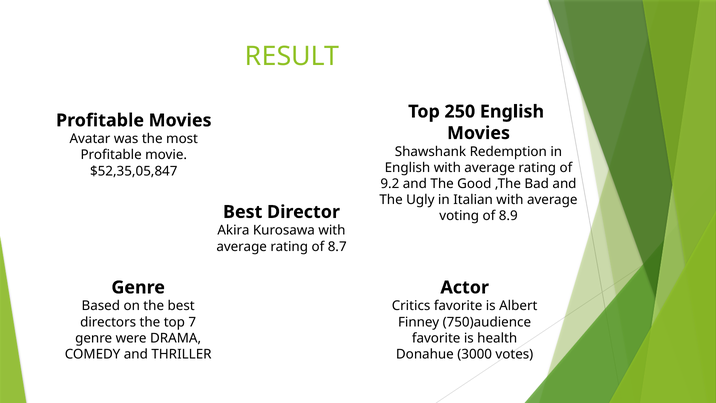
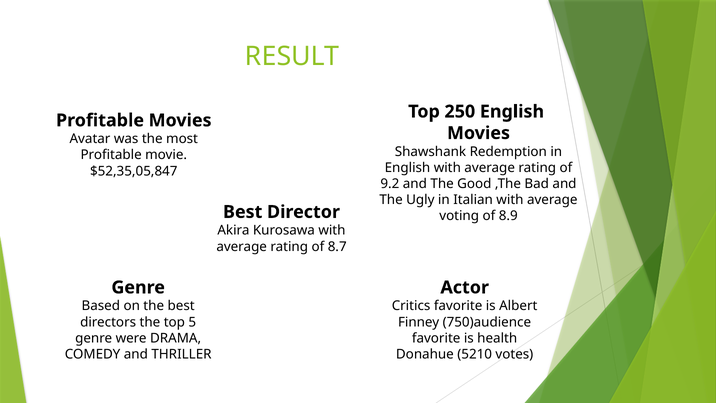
7: 7 -> 5 (192, 322)
3000: 3000 -> 5210 (475, 354)
